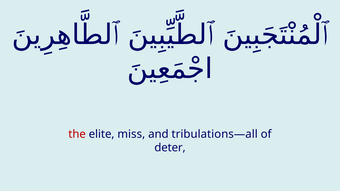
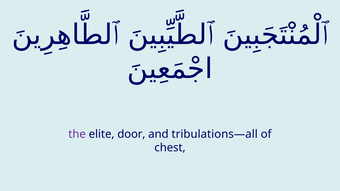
the colour: red -> purple (77, 134)
miss: miss -> door (131, 134)
deter: deter -> chest (170, 148)
